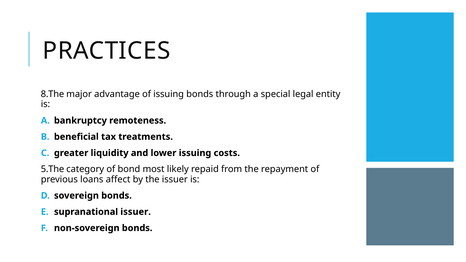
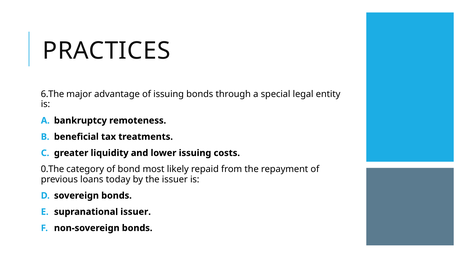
8.The: 8.The -> 6.The (52, 94)
5.The: 5.The -> 0.The (52, 169)
affect: affect -> today (118, 179)
